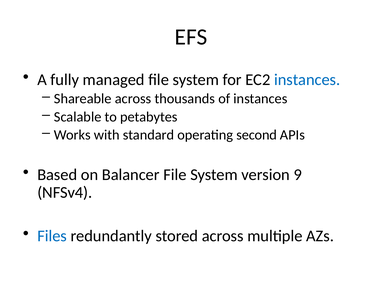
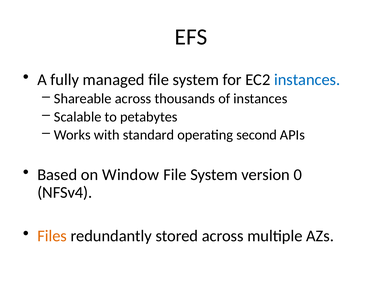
Balancer: Balancer -> Window (131, 175)
9: 9 -> 0 (298, 175)
Files colour: blue -> orange (52, 236)
